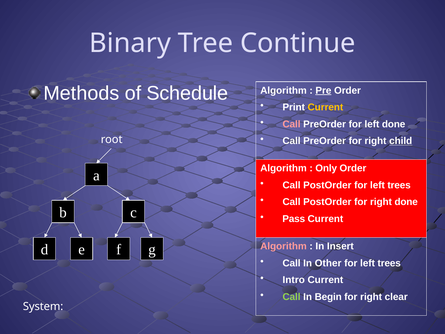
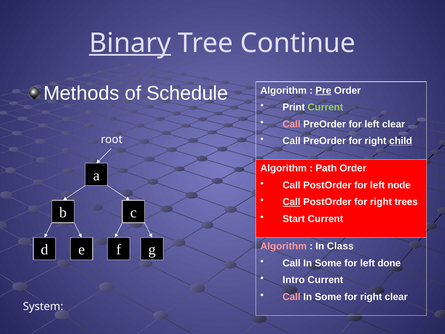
Binary underline: none -> present (130, 43)
Current colour: yellow -> light green (325, 107)
left done: done -> clear (394, 124)
Only: Only -> Path (326, 168)
PostOrder for left trees: trees -> node (399, 185)
Call underline: none -> present (292, 202)
right done: done -> trees (406, 202)
Pass: Pass -> Start (294, 219)
Insert: Insert -> Class (340, 246)
Other: Other -> Some (328, 263)
trees: trees -> done (389, 263)
Call colour: light green -> pink (292, 297)
Begin: Begin -> Some (328, 297)
